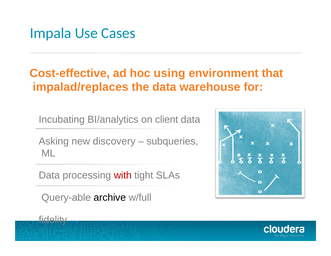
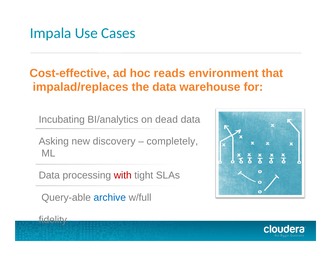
using: using -> reads (169, 73)
client: client -> dead (167, 119)
subqueries: subqueries -> completely (172, 141)
archive colour: black -> blue (110, 197)
